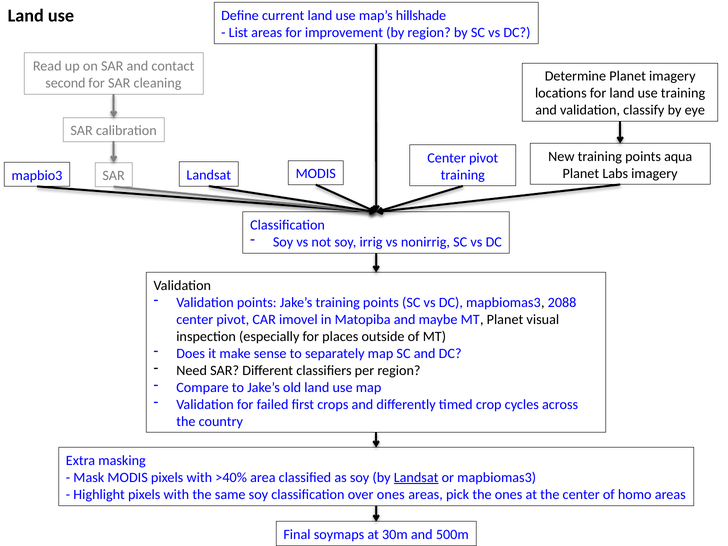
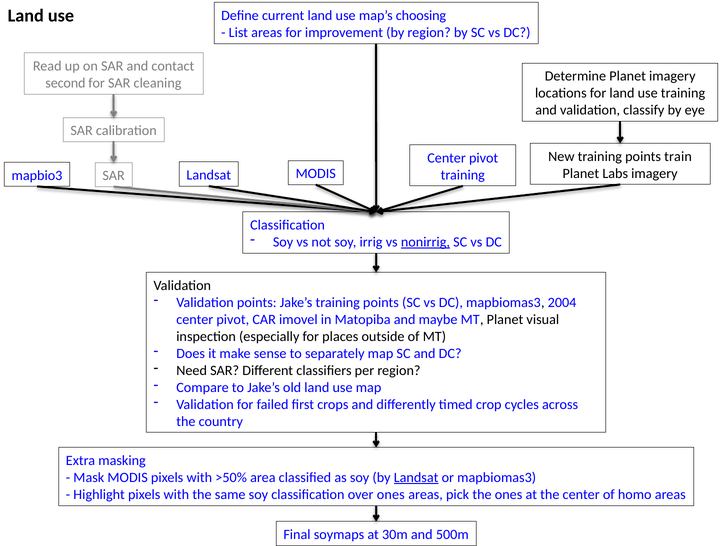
hillshade: hillshade -> choosing (421, 15)
aqua: aqua -> train (678, 156)
nonirrig underline: none -> present (425, 242)
2088: 2088 -> 2004 (562, 302)
>40%: >40% -> >50% (231, 477)
